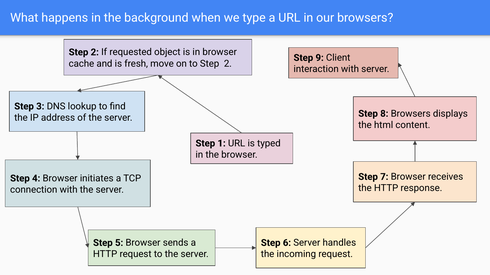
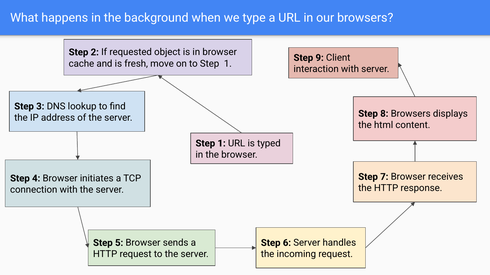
to Step 2: 2 -> 1 (228, 64)
